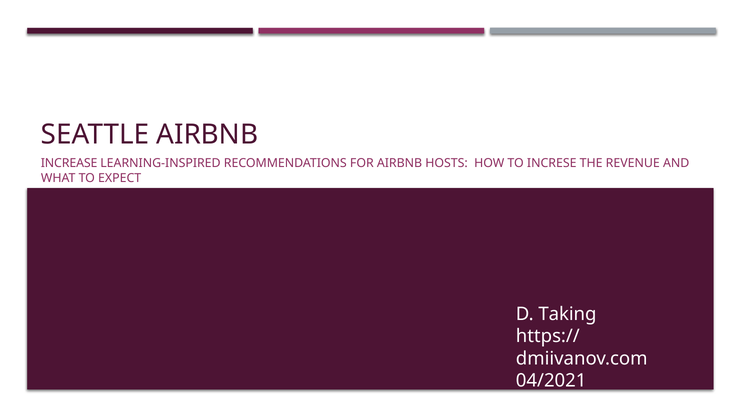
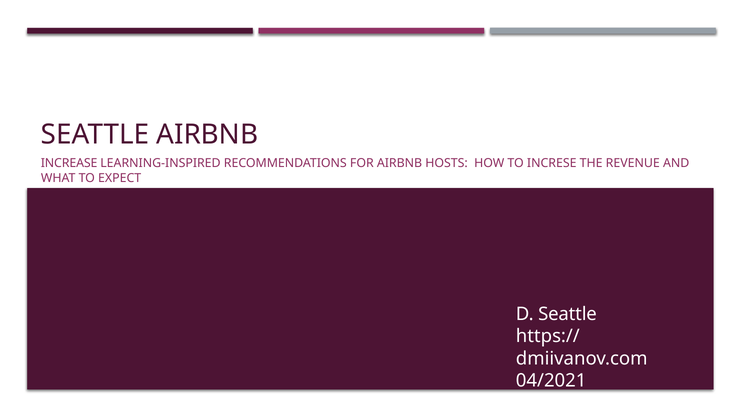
D Taking: Taking -> Seattle (568, 314)
